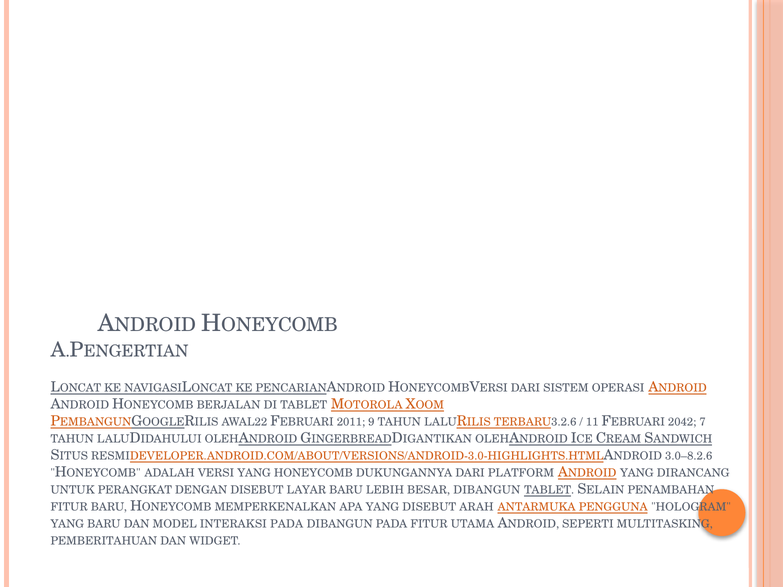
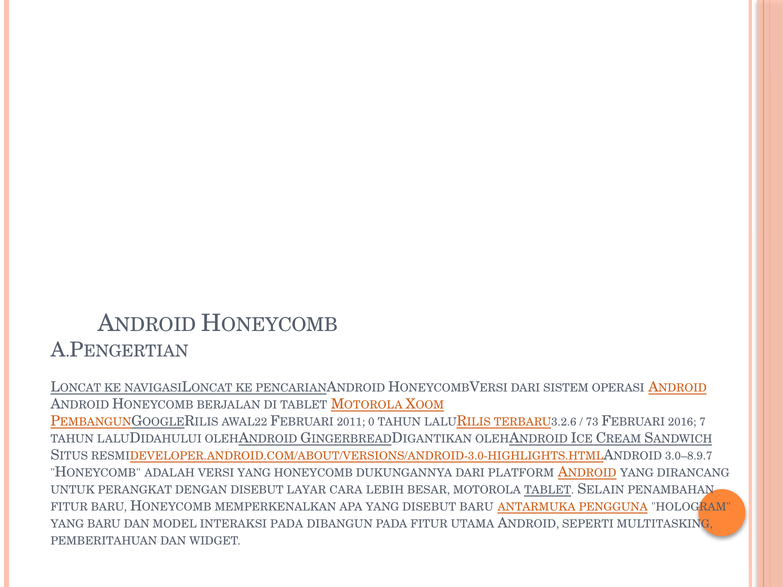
9: 9 -> 0 (371, 422)
11: 11 -> 73 (592, 422)
2042: 2042 -> 2016 (682, 422)
3.0–8.2.6: 3.0–8.2.6 -> 3.0–8.9.7 (689, 456)
LAYAR BARU: BARU -> CARA (346, 490)
BESAR DIBANGUN: DIBANGUN -> MOTOROLA (487, 490)
DISEBUT ARAH: ARAH -> BARU (476, 507)
